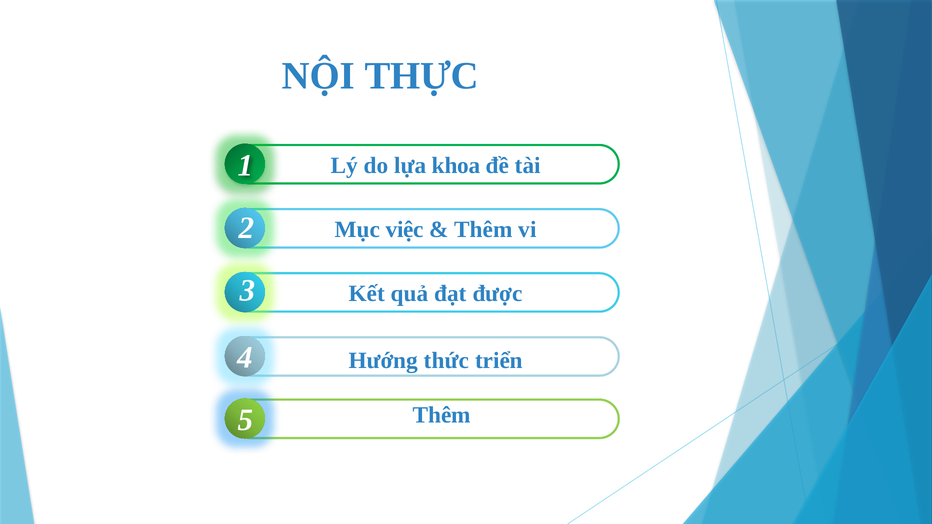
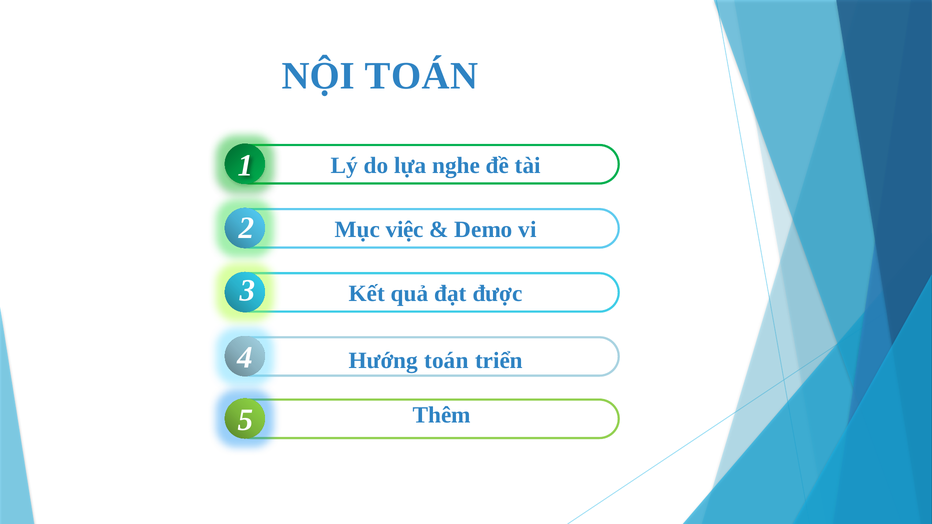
NỘI THỰC: THỰC -> TOÁN (422, 76)
khoa: khoa -> nghe (456, 166)
Thêm: Thêm -> Demo (483, 230)
Hướng thức: thức -> toán (446, 361)
